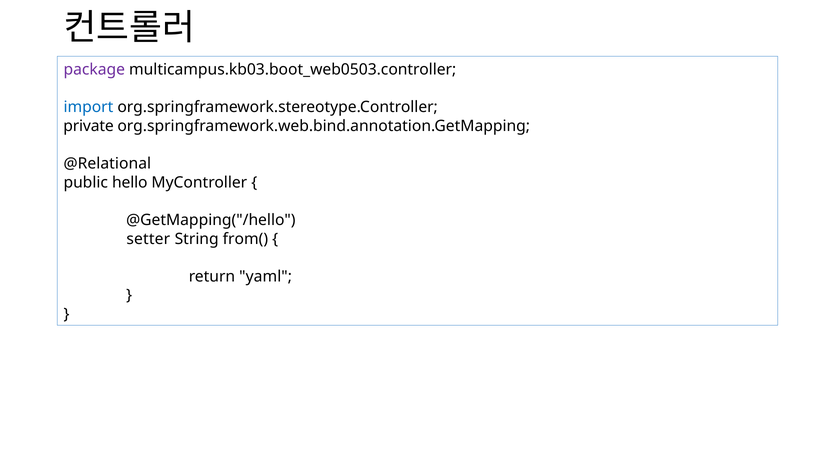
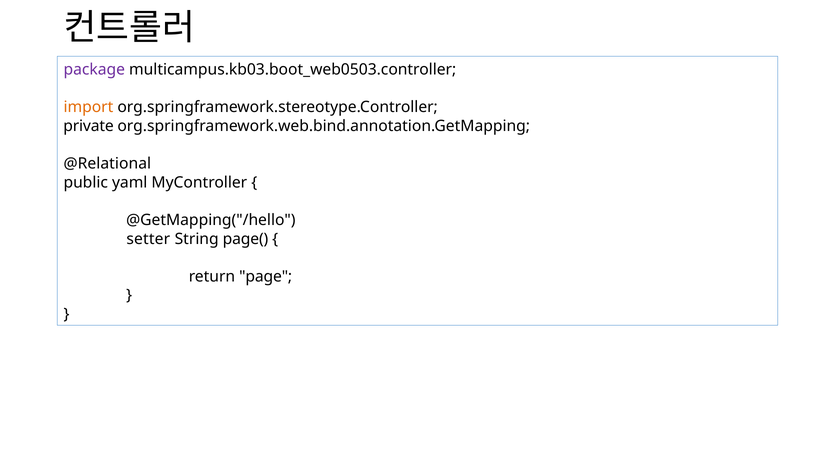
import colour: blue -> orange (88, 107)
hello: hello -> yaml (130, 182)
from(: from( -> page( (245, 239)
yaml: yaml -> page (266, 276)
